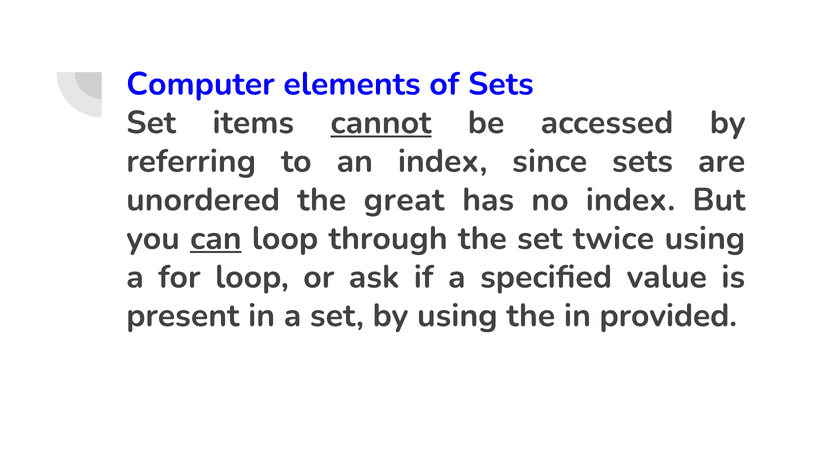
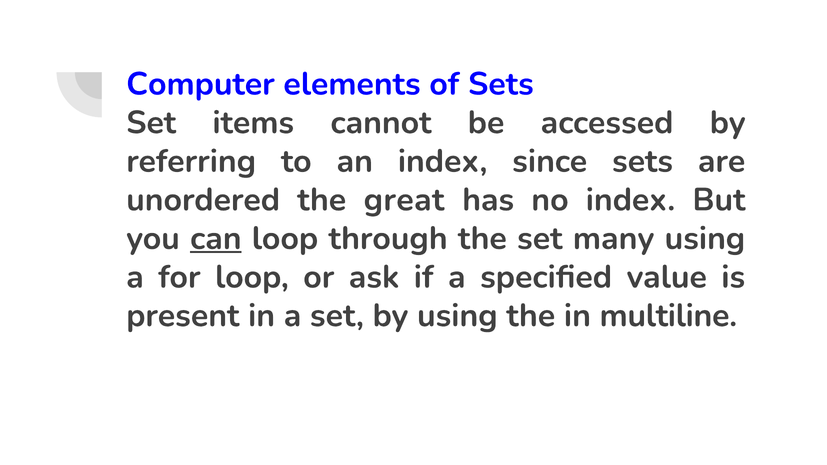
cannot underline: present -> none (381, 123)
twice: twice -> many (614, 238)
provided: provided -> multiline (668, 316)
